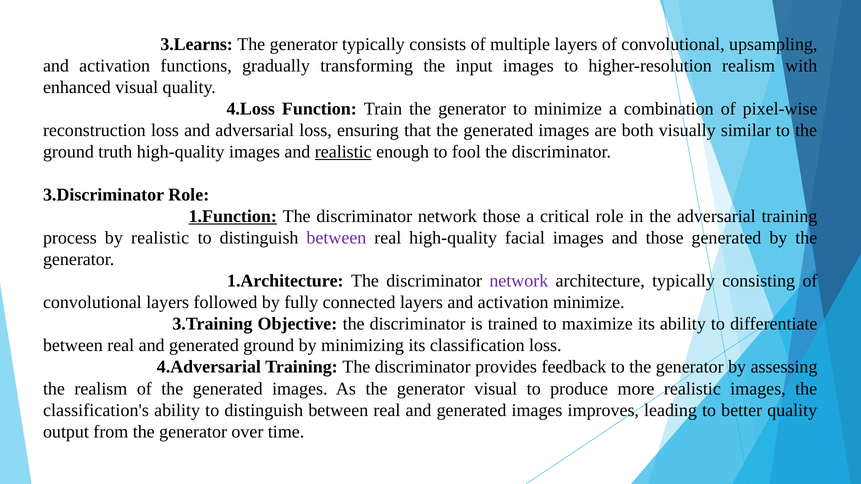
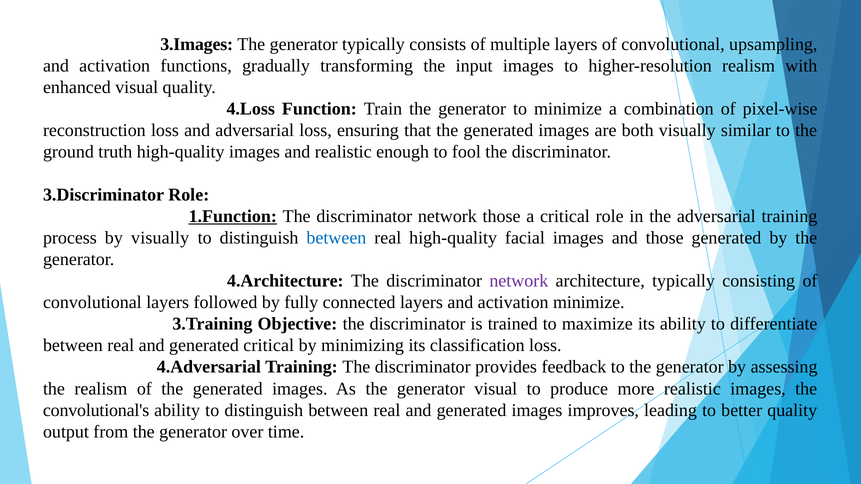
3.Learns: 3.Learns -> 3.Images (197, 44)
realistic underline: present -> none (343, 152)
by realistic: realistic -> visually (160, 238)
between colour: purple -> blue (336, 238)
1.Architecture: 1.Architecture -> 4.Architecture (285, 281)
generated ground: ground -> critical (269, 346)
classification's: classification's -> convolutional's (96, 410)
